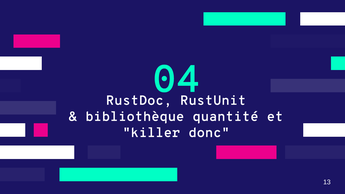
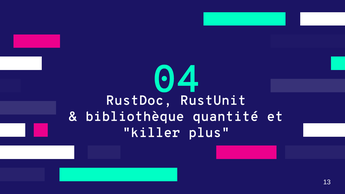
donc: donc -> plus (209, 133)
